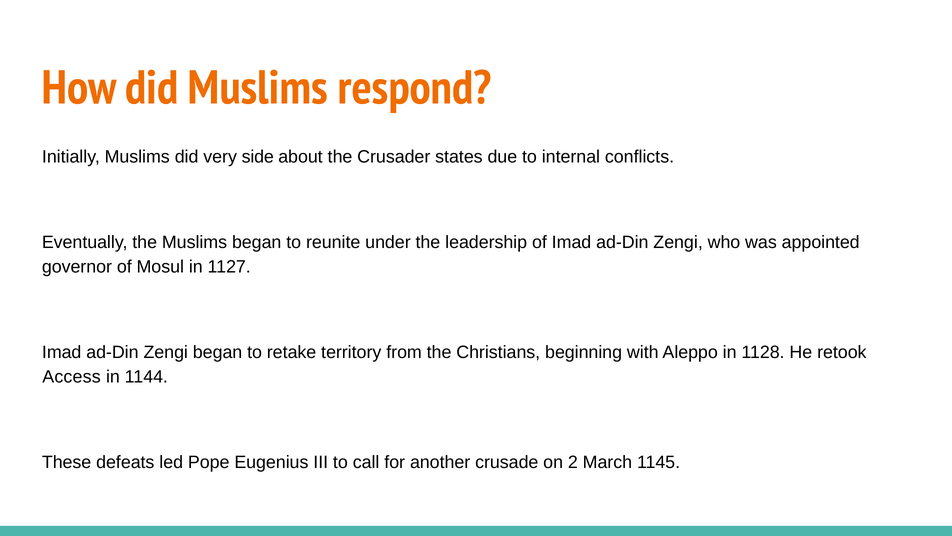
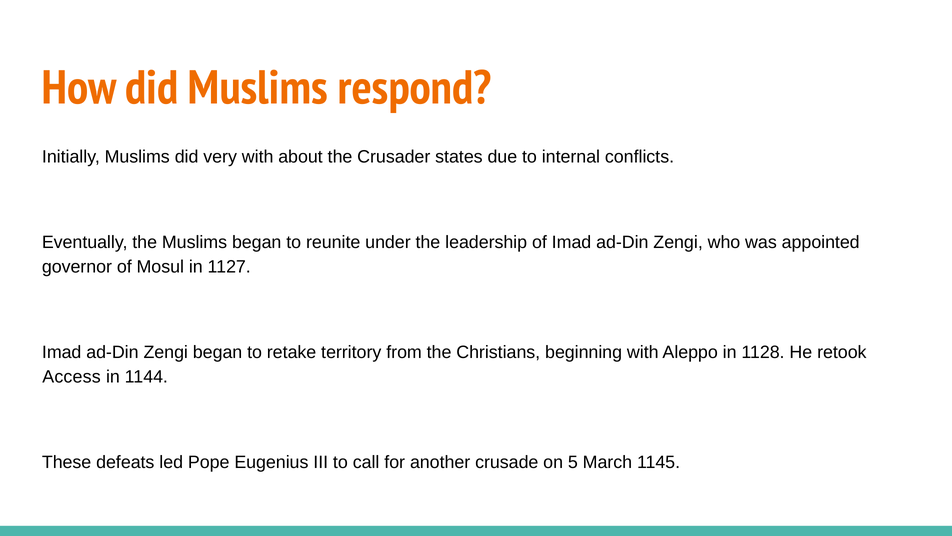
very side: side -> with (258, 157)
2: 2 -> 5 (573, 462)
